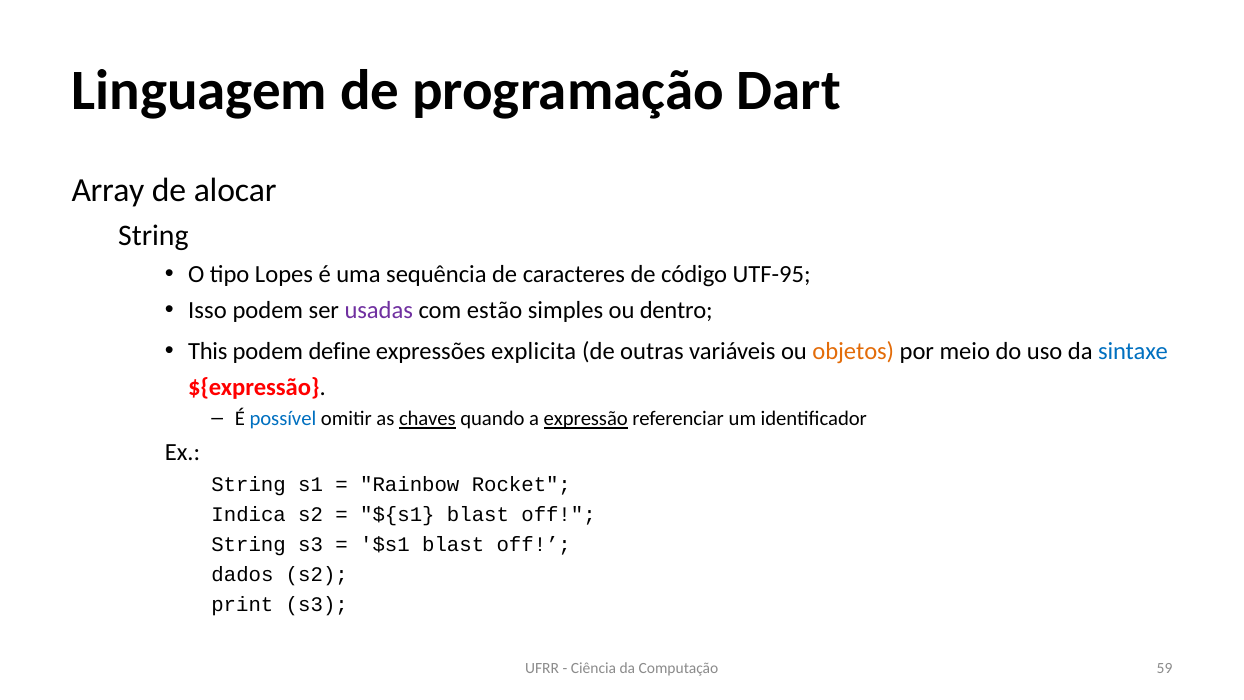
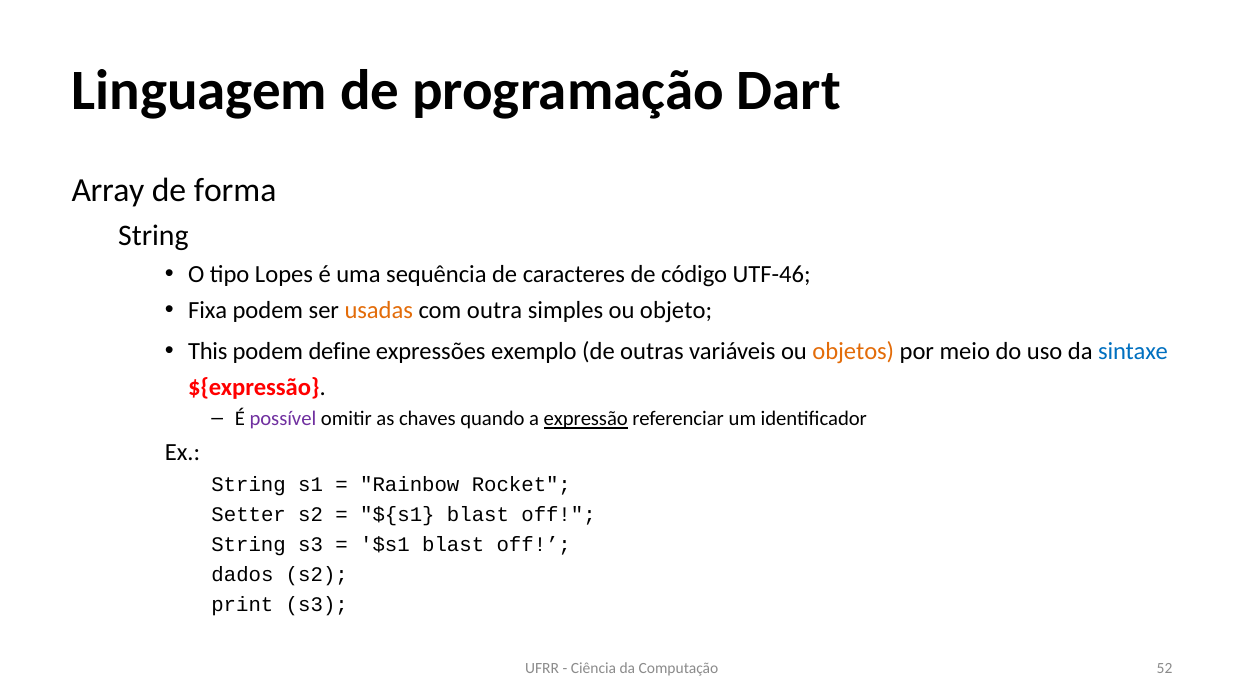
alocar: alocar -> forma (235, 191)
UTF-95: UTF-95 -> UTF-46 (772, 274)
Isso: Isso -> Fixa (208, 310)
usadas colour: purple -> orange (379, 310)
estão: estão -> outra (495, 310)
dentro: dentro -> objeto (676, 310)
explicita: explicita -> exemplo (534, 351)
possível colour: blue -> purple (283, 419)
chaves underline: present -> none (427, 419)
Indica: Indica -> Setter (249, 515)
59: 59 -> 52 (1165, 668)
